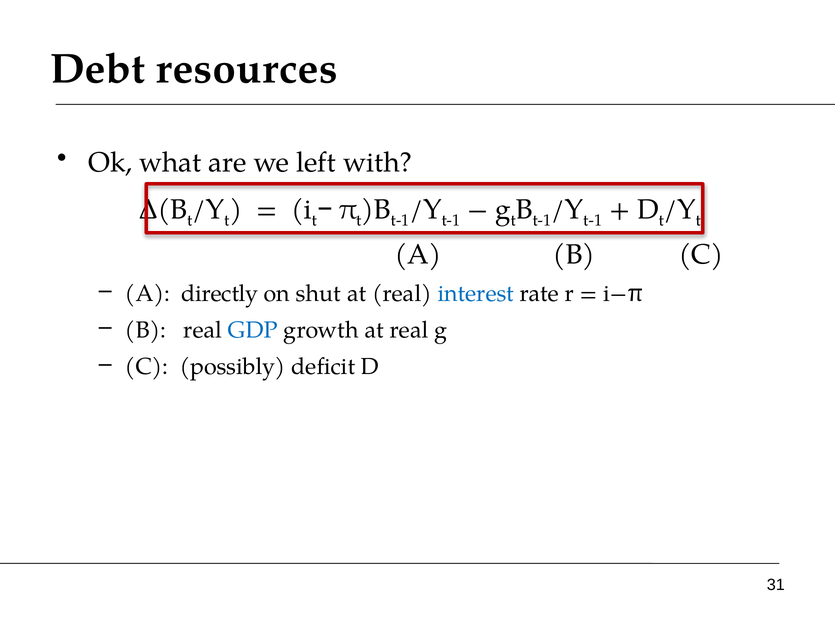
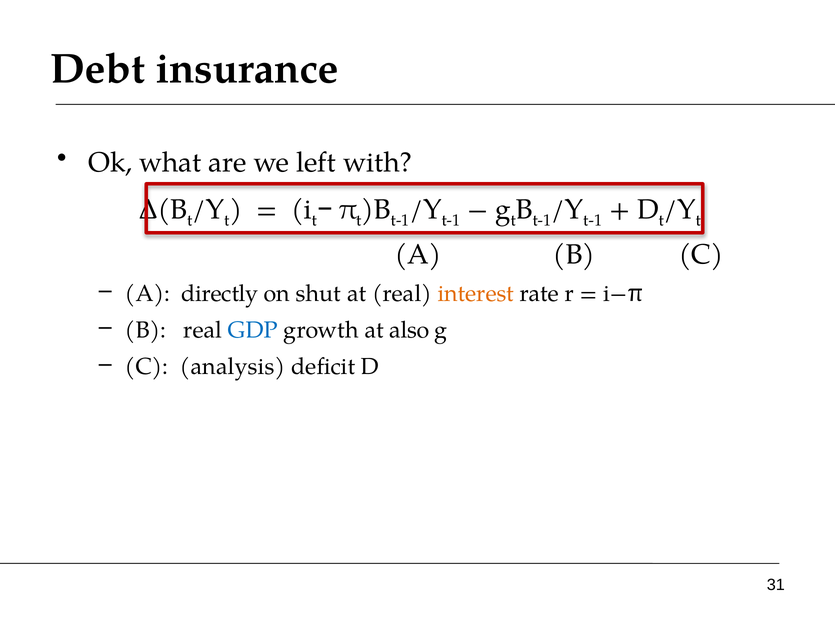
resources: resources -> insurance (247, 69)
interest colour: blue -> orange (476, 294)
growth at real: real -> also (409, 330)
possibly: possibly -> analysis (233, 367)
